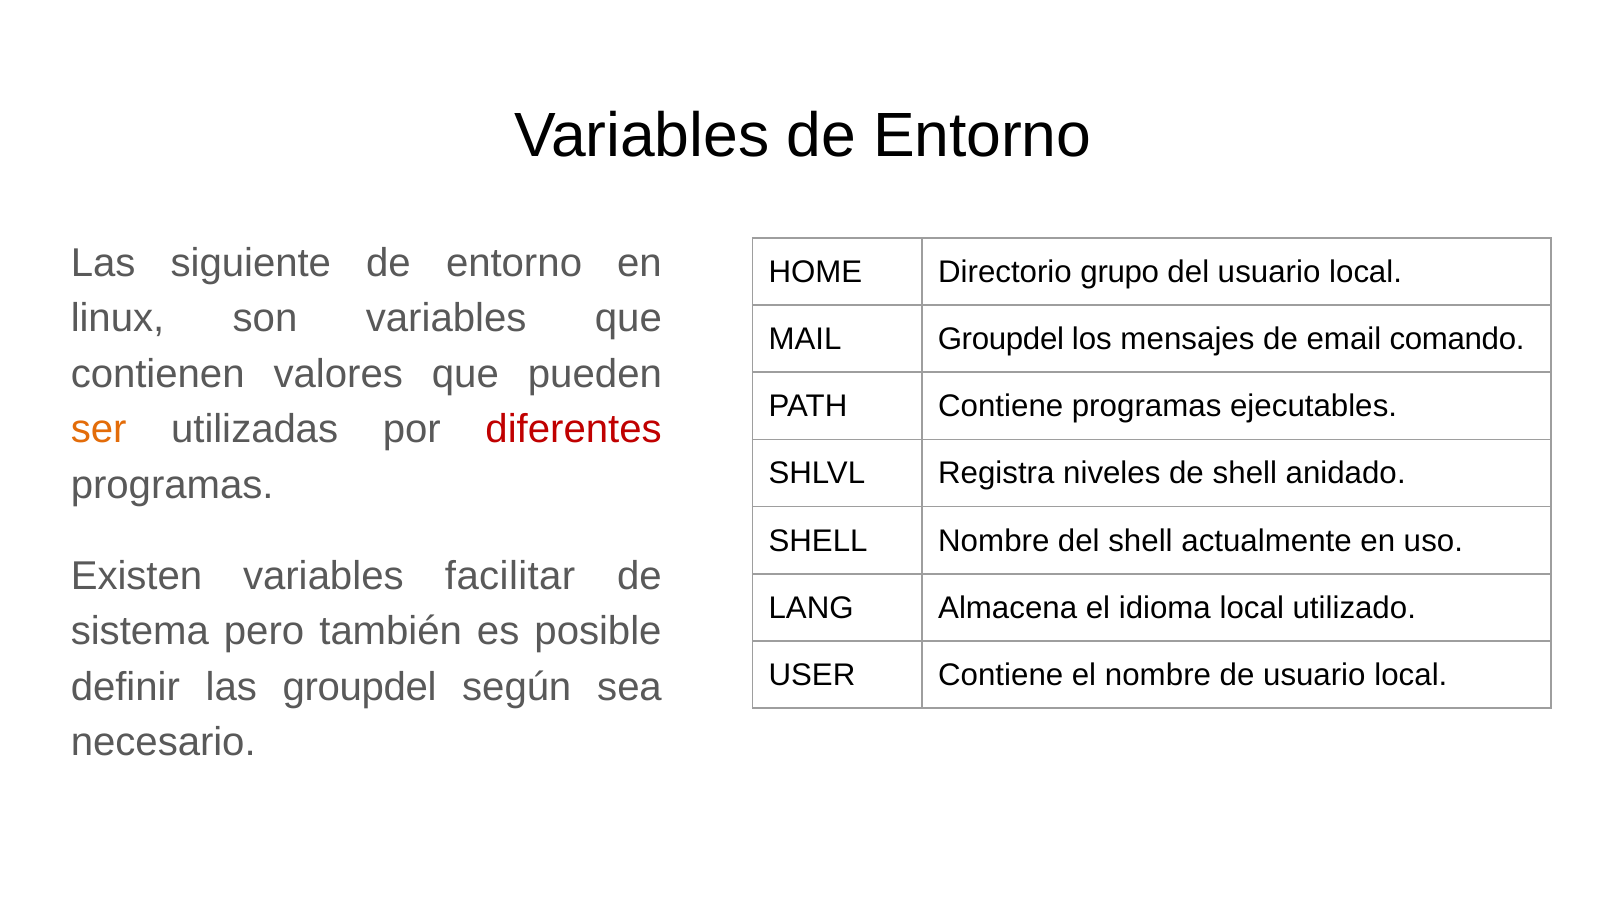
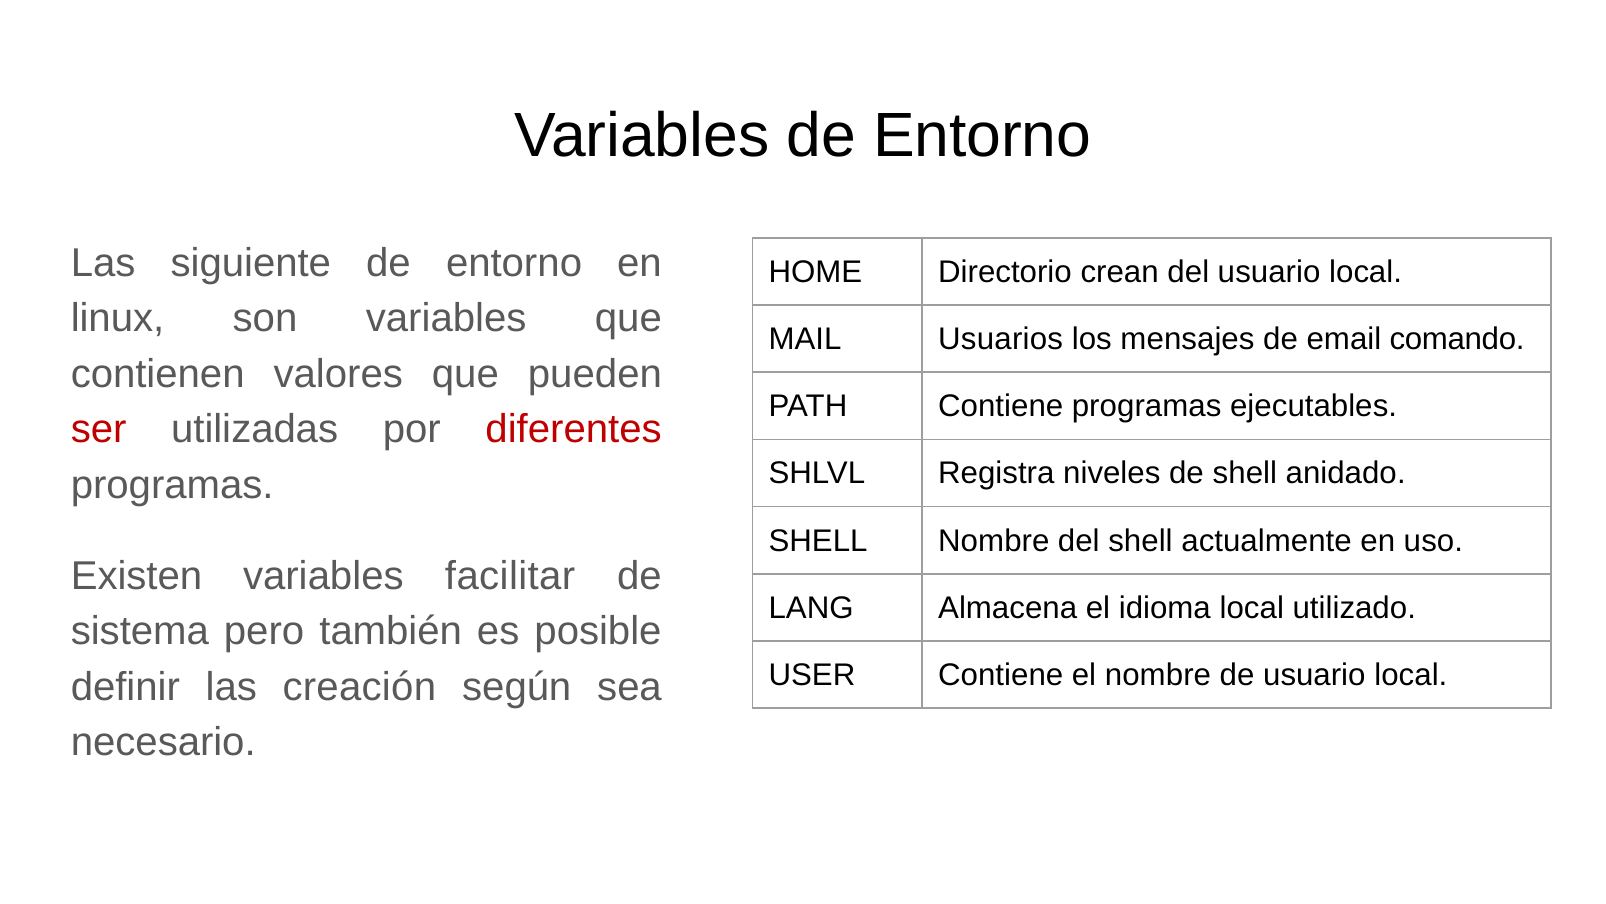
grupo: grupo -> crean (1120, 272)
MAIL Groupdel: Groupdel -> Usuarios (1001, 339)
ser colour: orange -> red (99, 429)
las groupdel: groupdel -> creación (359, 686)
